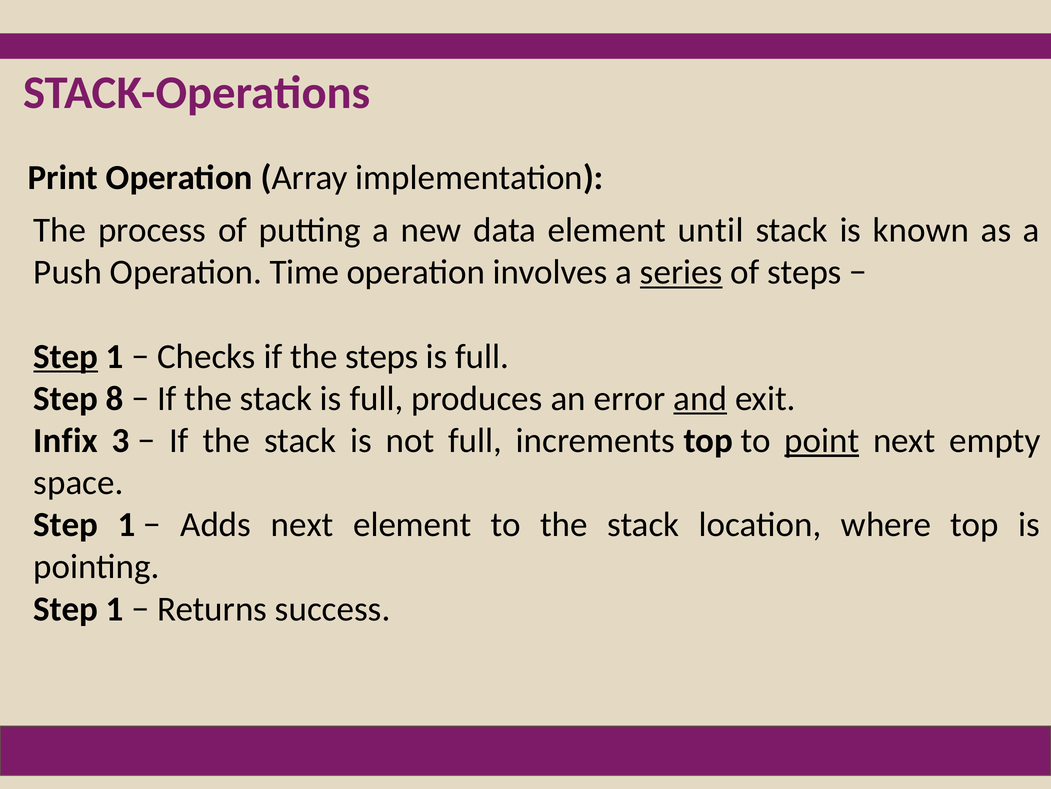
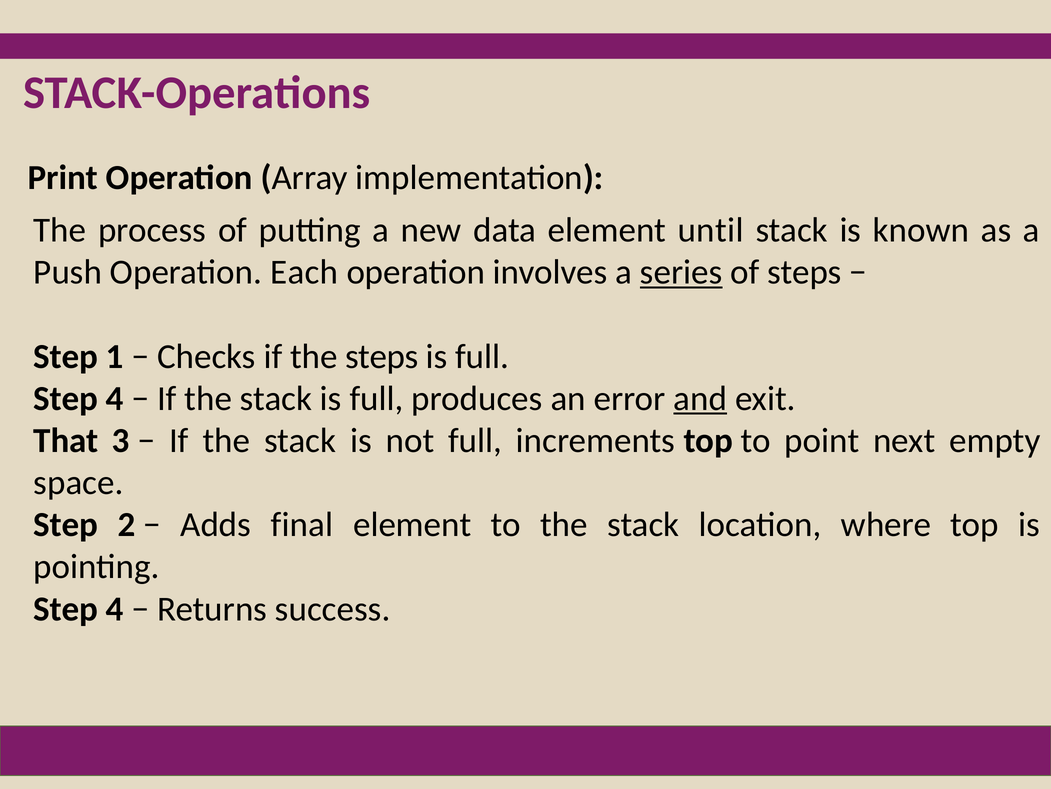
Time: Time -> Each (304, 272)
Step underline: present -> none (66, 356)
8: 8 -> 4 (115, 398)
Infix: Infix -> That (66, 440)
point underline: present -> none (822, 440)
1: 1 -> 2 (126, 524)
Adds next: next -> final (302, 524)
1: 1 -> 4 (115, 608)
